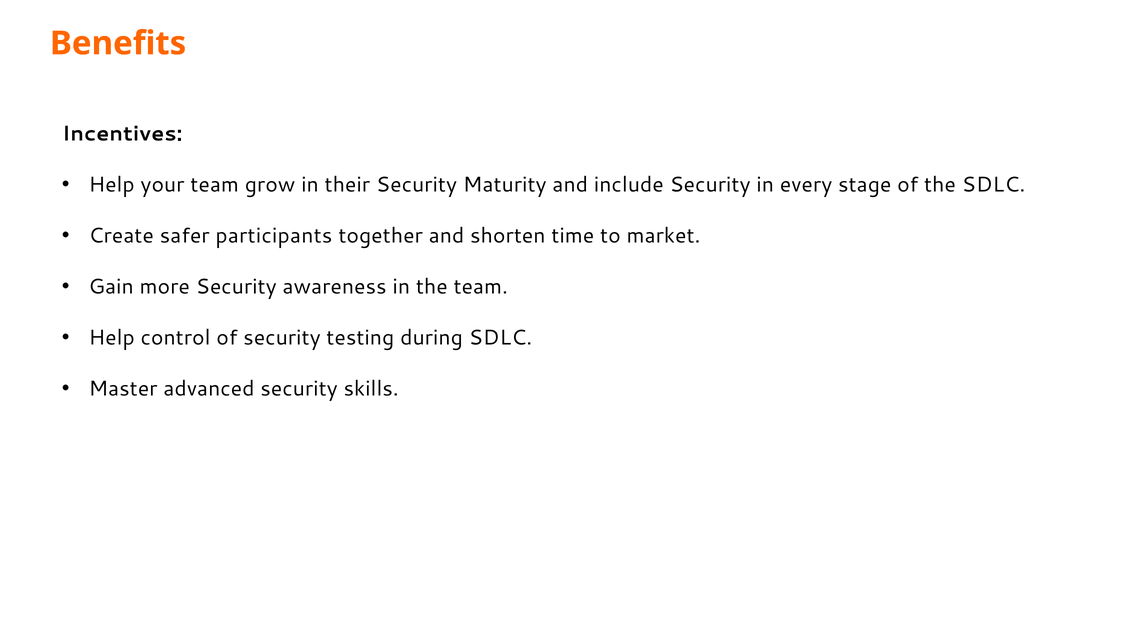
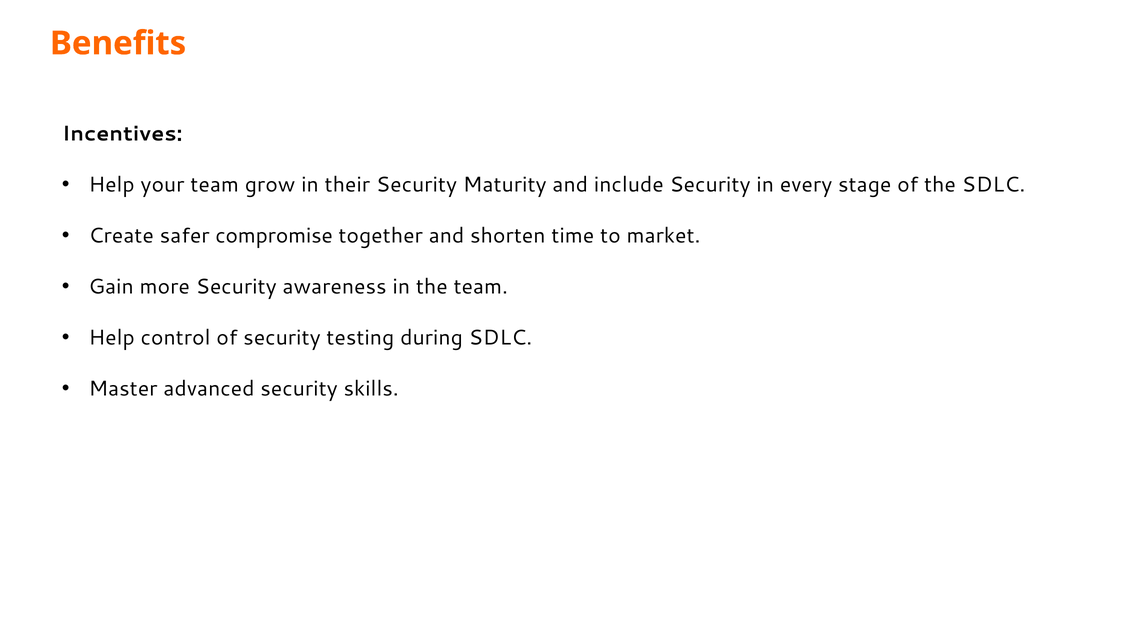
participants: participants -> compromise (274, 236)
